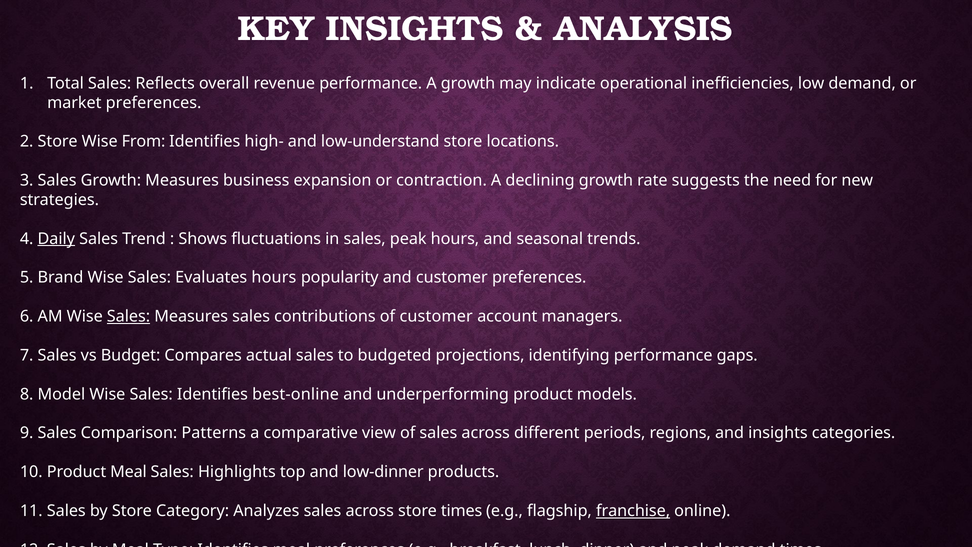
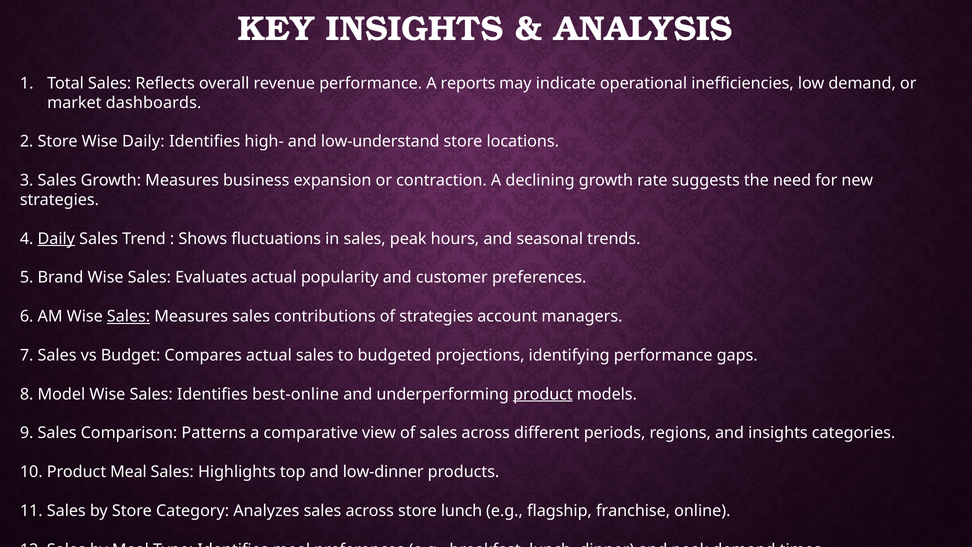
A growth: growth -> reports (468, 83)
market preferences: preferences -> dashboards (154, 103)
Wise From: From -> Daily (143, 141)
Evaluates hours: hours -> actual (274, 278)
of customer: customer -> strategies (436, 316)
product underline: none -> present (543, 394)
store times: times -> lunch (462, 511)
franchise underline: present -> none (633, 511)
